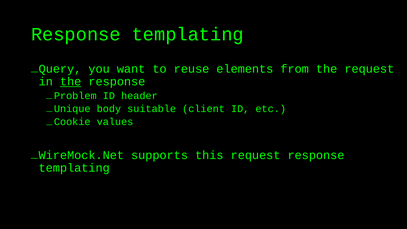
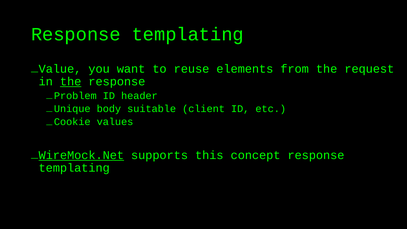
Query: Query -> Value (60, 69)
WireMock.Net underline: none -> present (81, 155)
this request: request -> concept (256, 155)
